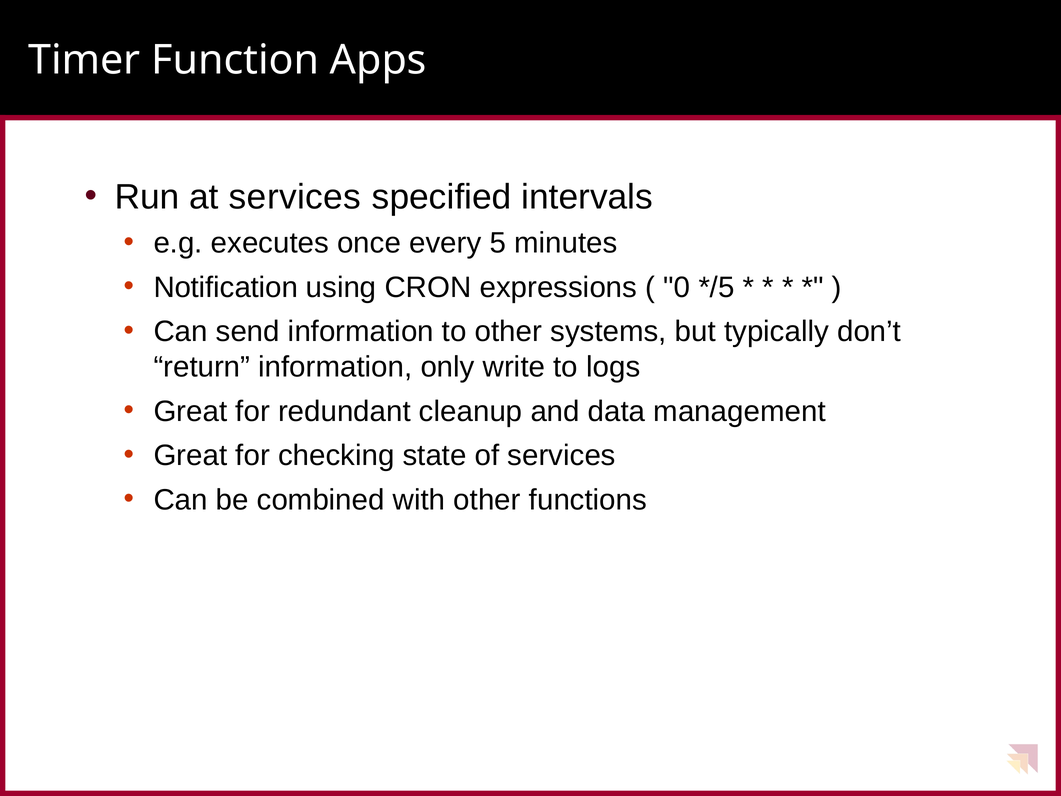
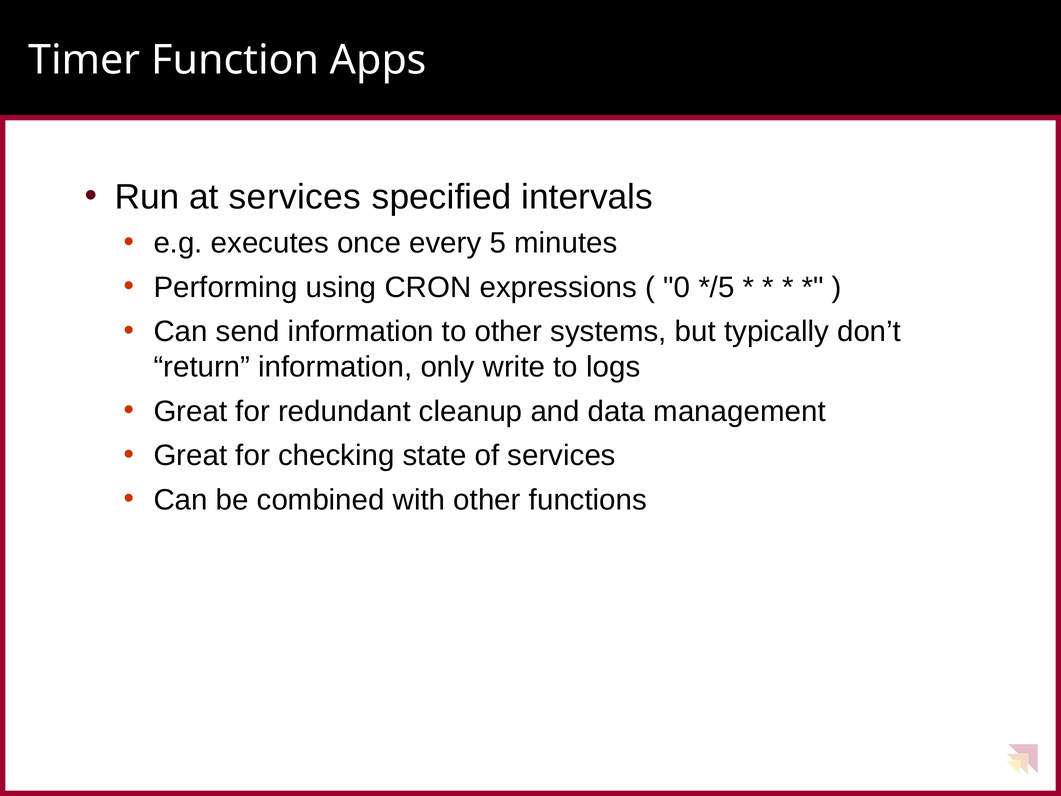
Notification: Notification -> Performing (226, 287)
